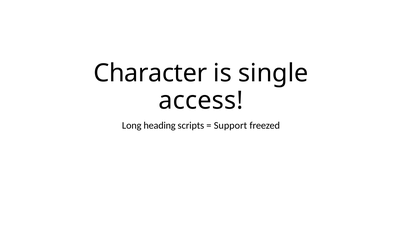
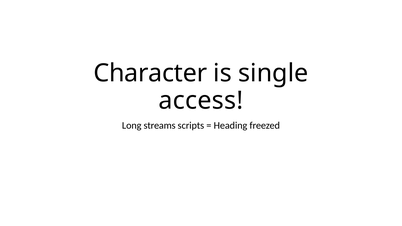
heading: heading -> streams (160, 126)
Support: Support -> Heading (230, 126)
